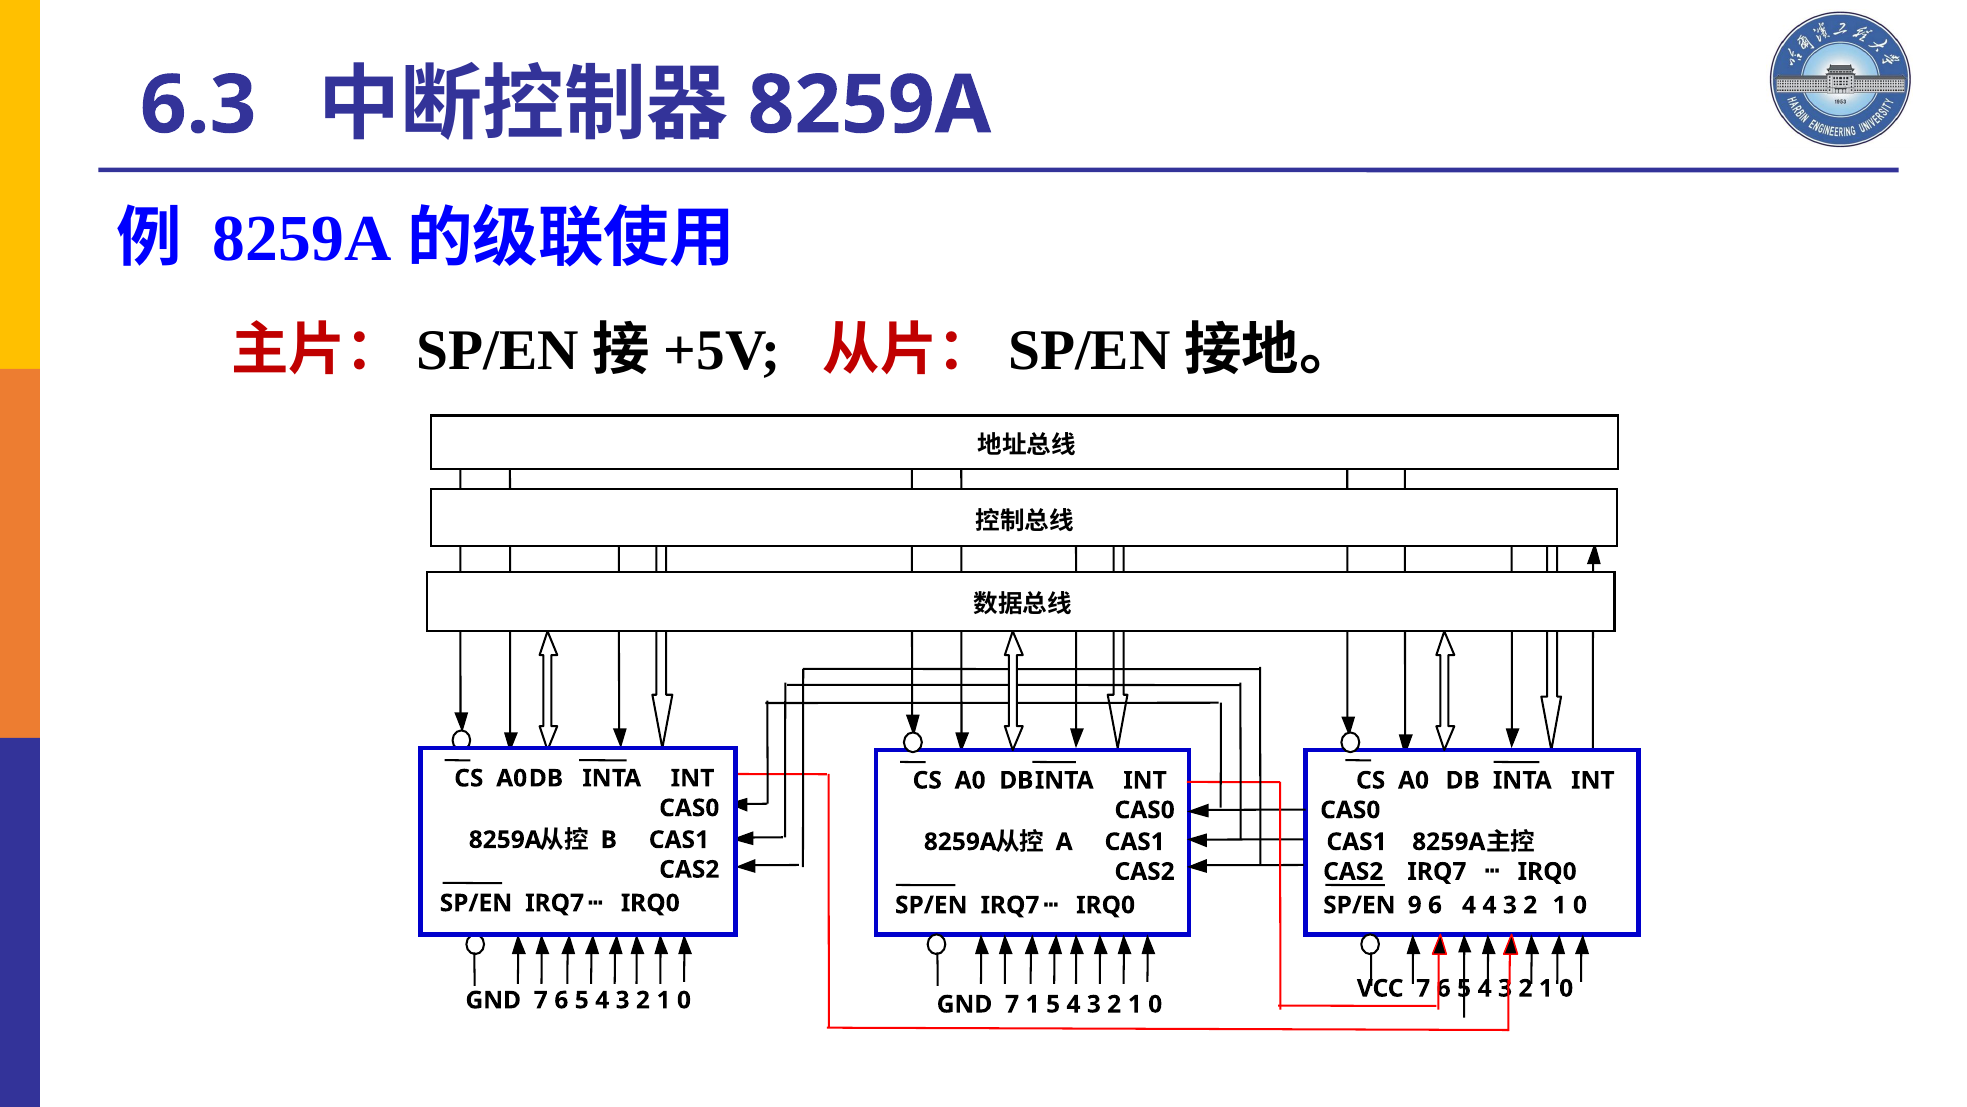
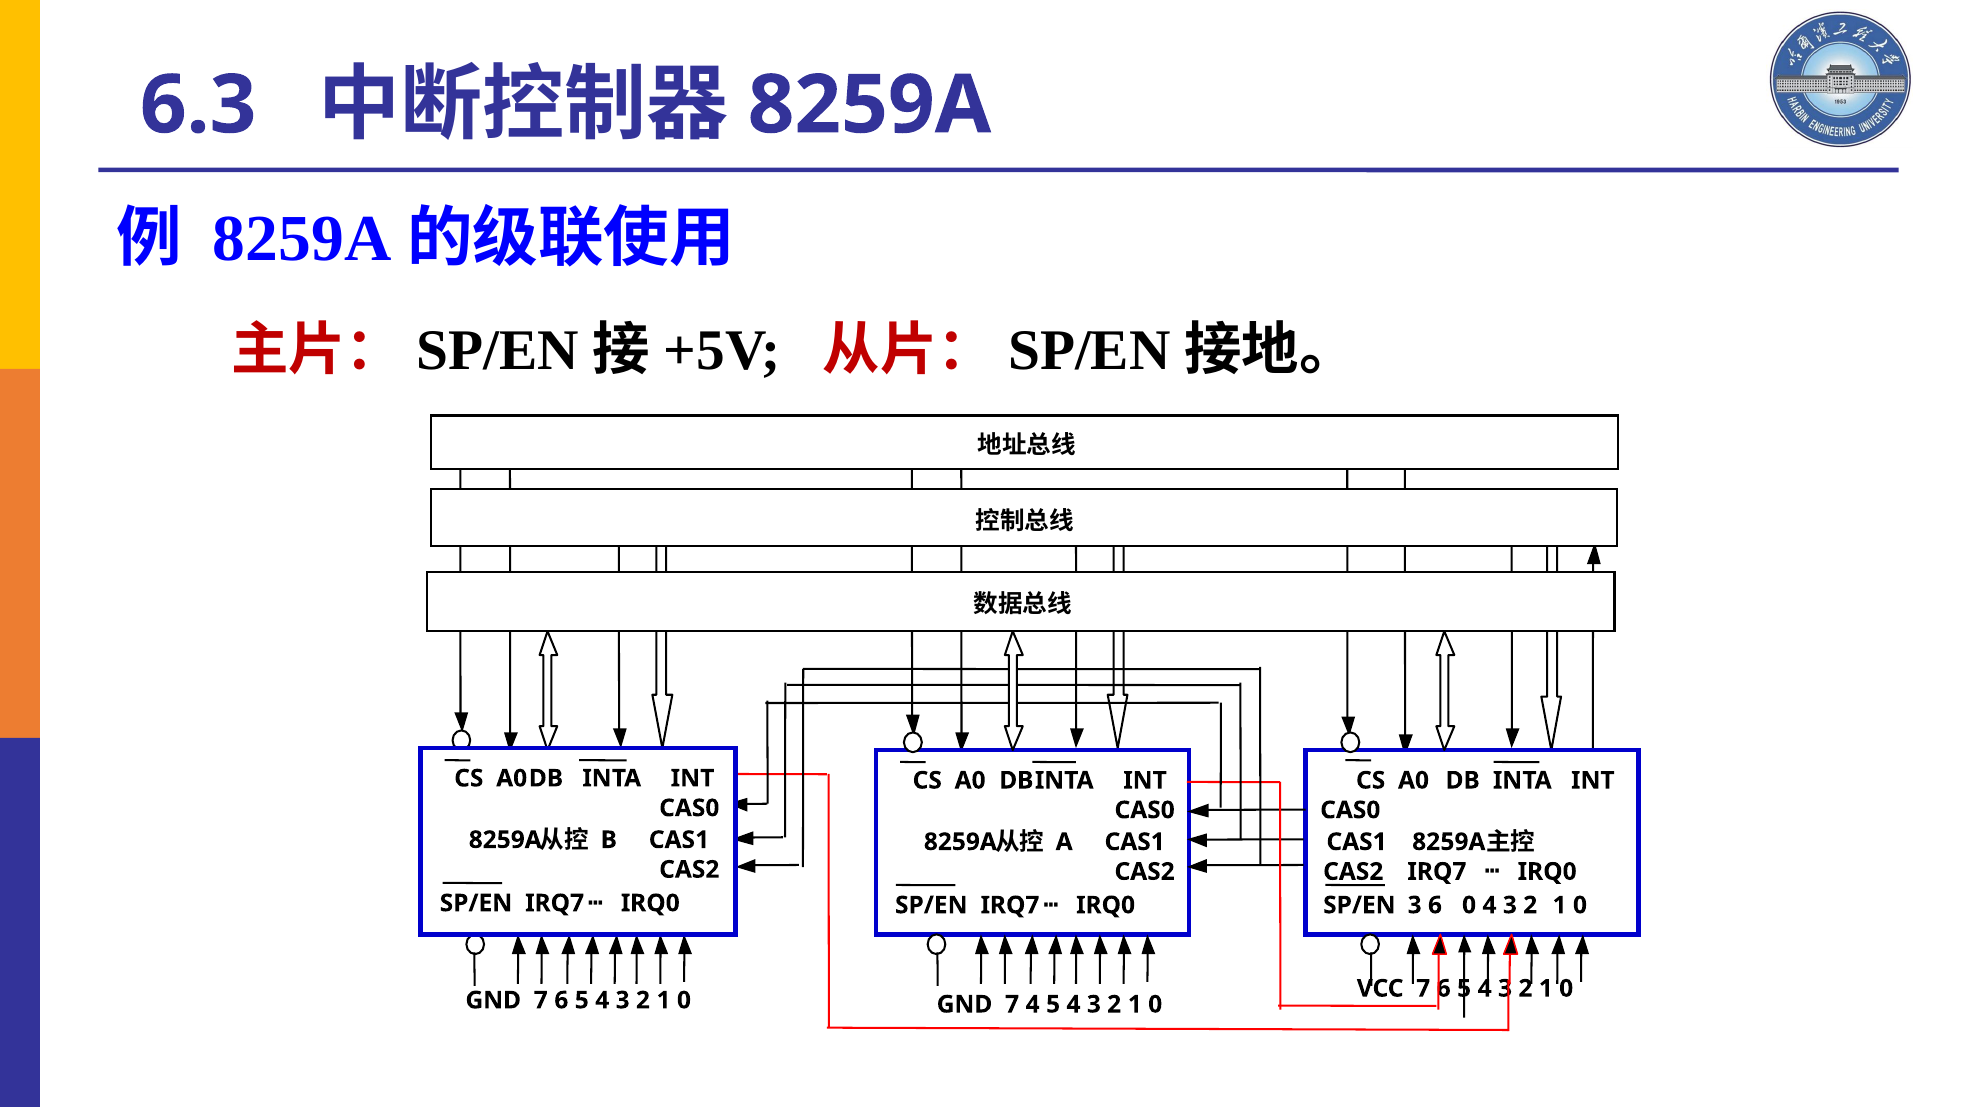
SP/EN 9: 9 -> 3 (1415, 905)
6 4: 4 -> 0 (1469, 905)
7 1: 1 -> 4 (1033, 1004)
